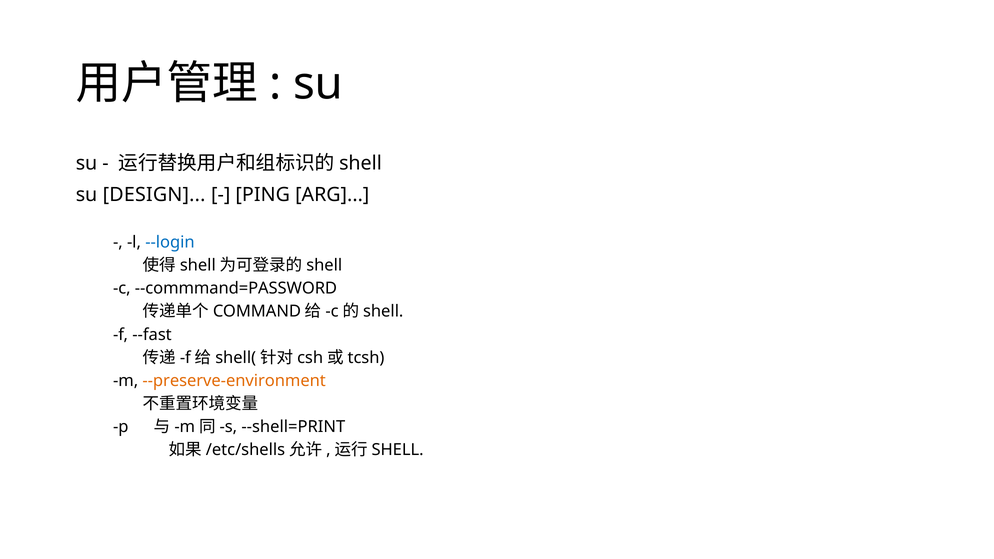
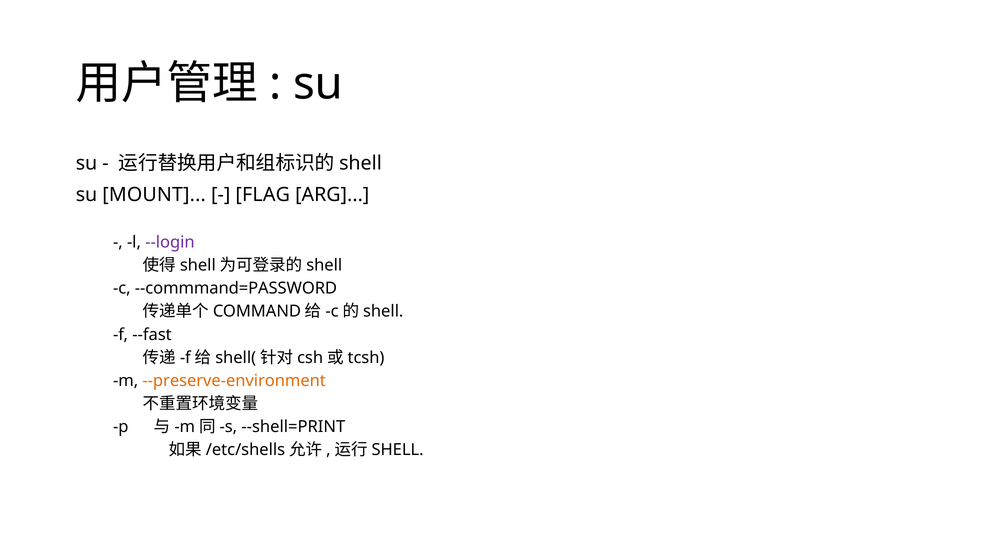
DESIGN: DESIGN -> MOUNT (154, 195)
PING: PING -> FLAG (263, 195)
--login colour: blue -> purple (170, 242)
